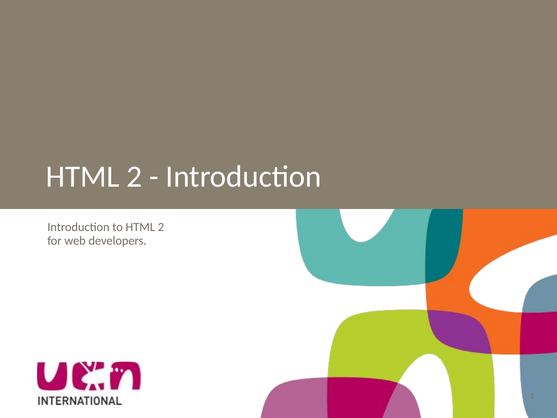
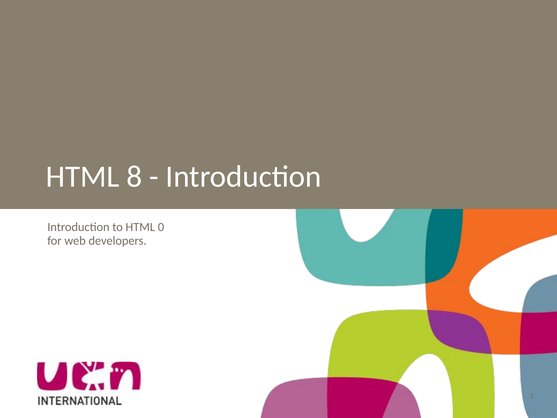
2: 2 -> 8 (134, 176)
to HTML 2: 2 -> 0 (161, 227)
